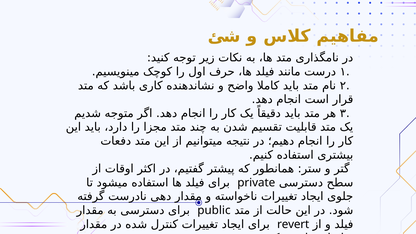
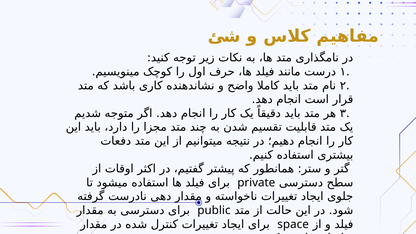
revert: revert -> space (293, 224)
